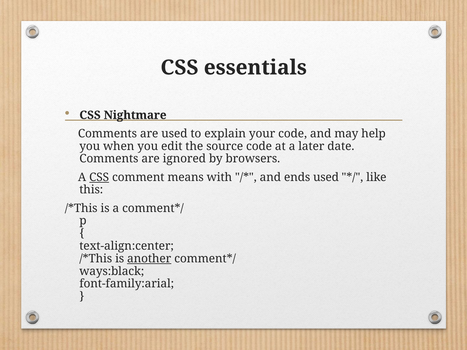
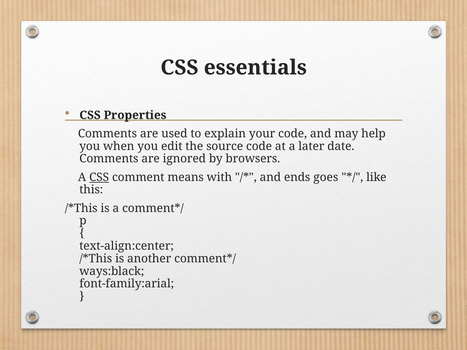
Nightmare: Nightmare -> Properties (135, 115)
ends used: used -> goes (326, 177)
another underline: present -> none (149, 259)
